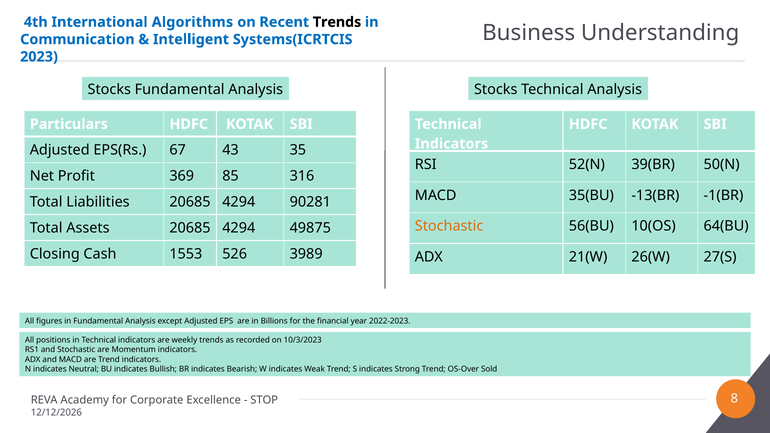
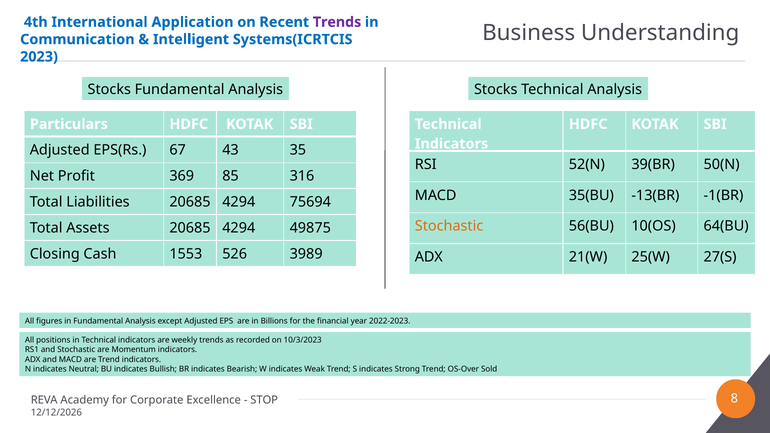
Algorithms: Algorithms -> Application (192, 22)
Trends colour: black -> purple (337, 22)
90281: 90281 -> 75694 (310, 202)
26(W: 26(W -> 25(W (651, 257)
